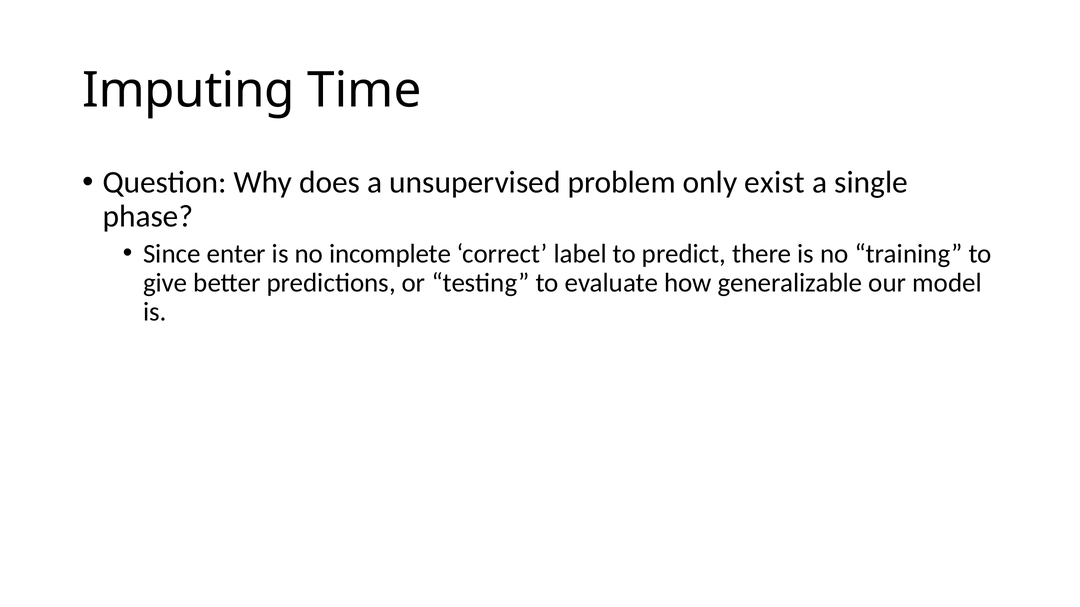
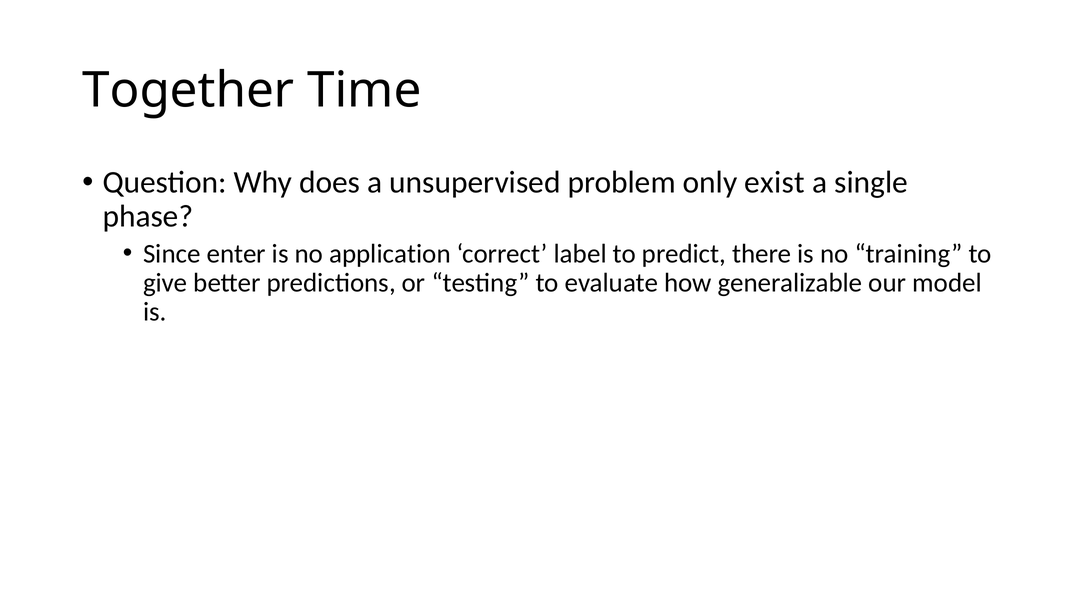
Imputing: Imputing -> Together (188, 91)
incomplete: incomplete -> application (390, 254)
